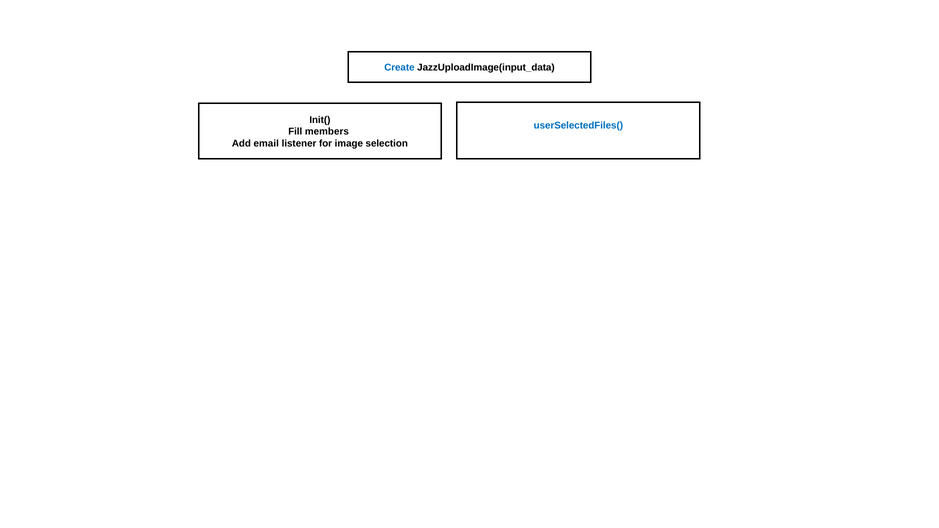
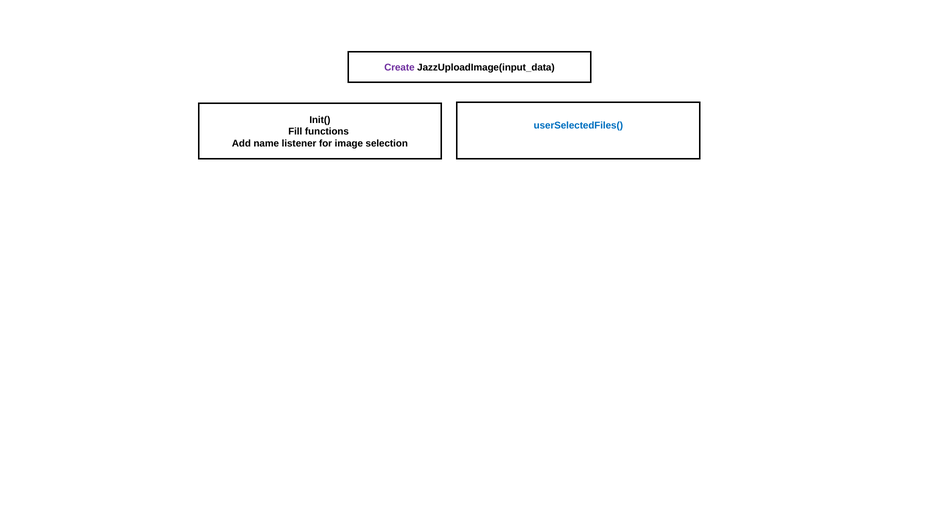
Create colour: blue -> purple (399, 68)
members: members -> functions (327, 132)
email: email -> name (266, 143)
